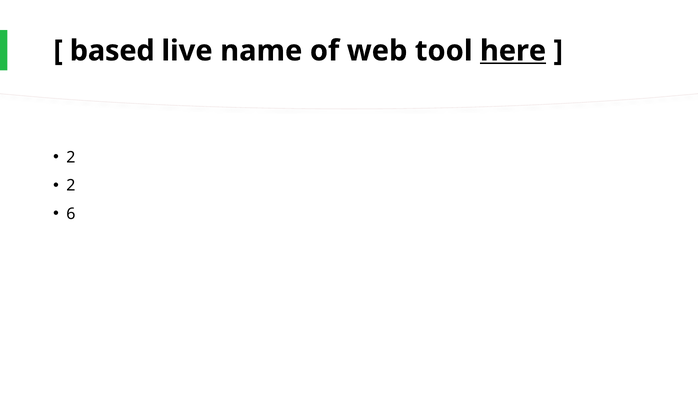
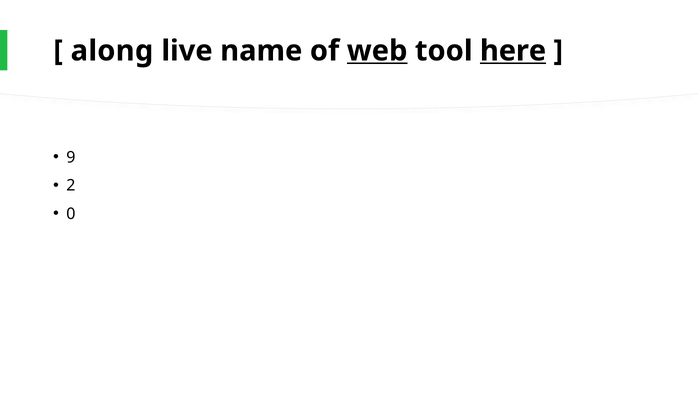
based: based -> along (112, 51)
web underline: none -> present (377, 51)
2: 2 -> 9 (71, 157)
6: 6 -> 0 (71, 214)
